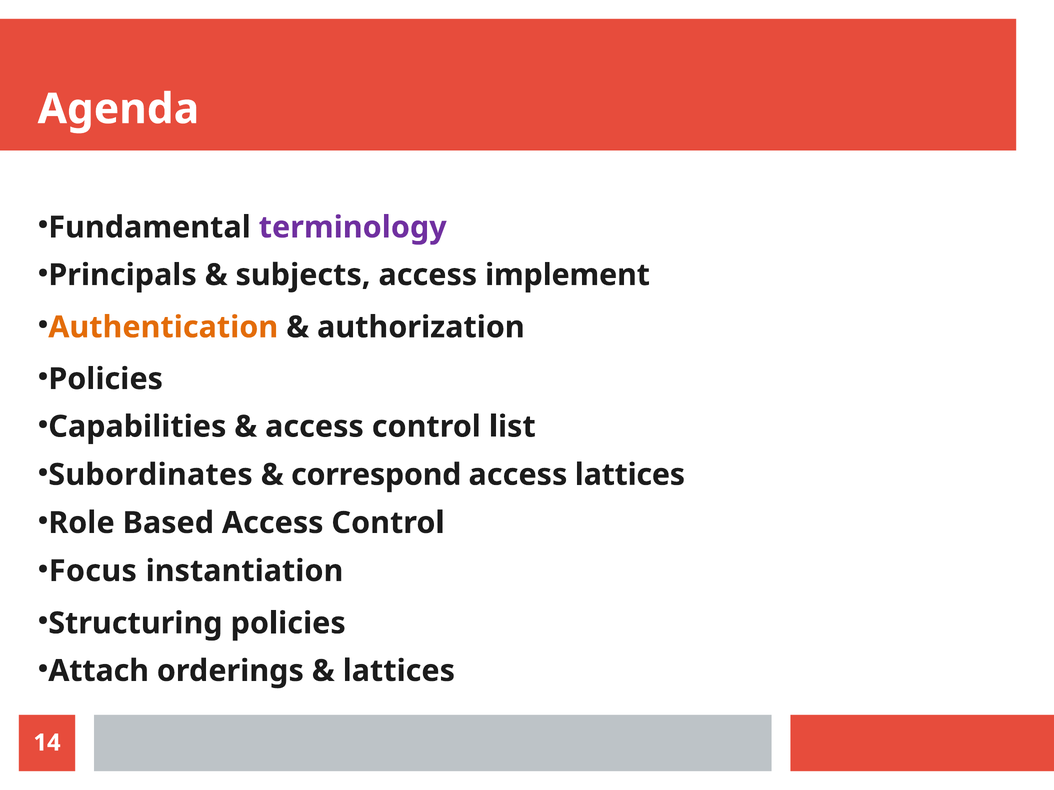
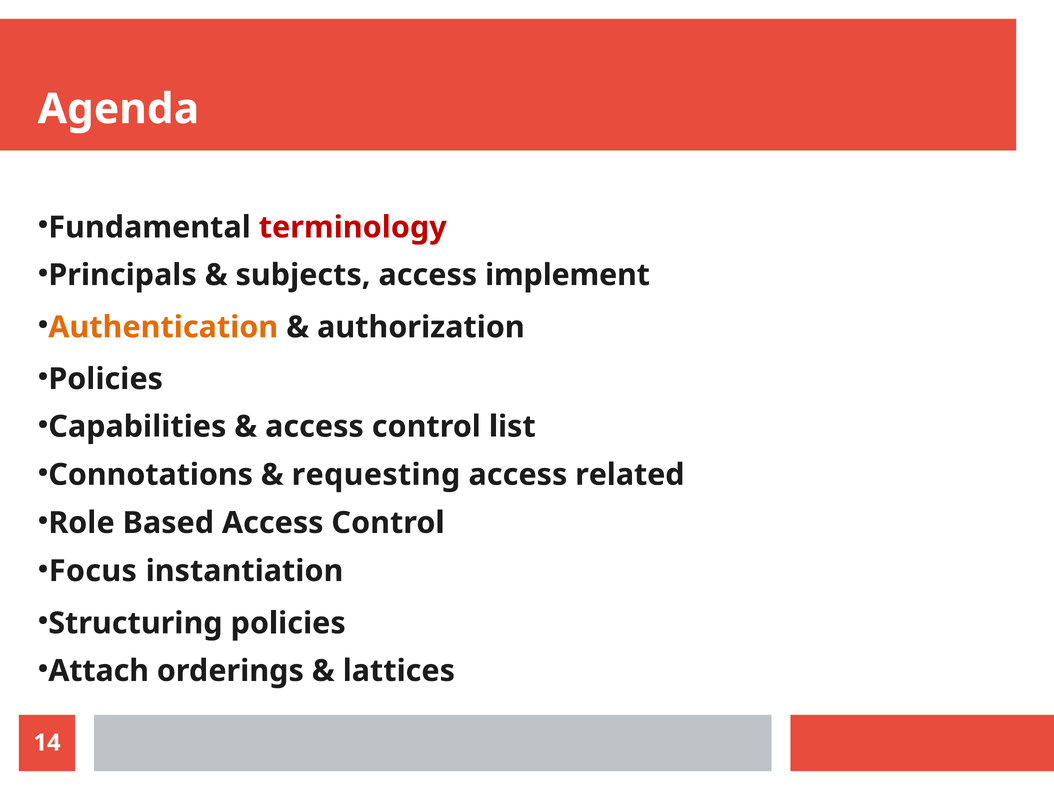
terminology colour: purple -> red (353, 227)
Subordinates: Subordinates -> Connotations (151, 475)
correspond: correspond -> requesting (376, 475)
access lattices: lattices -> related (630, 475)
